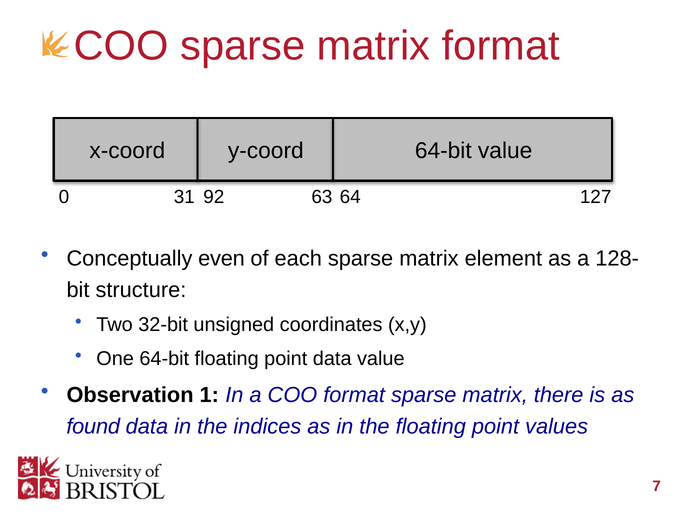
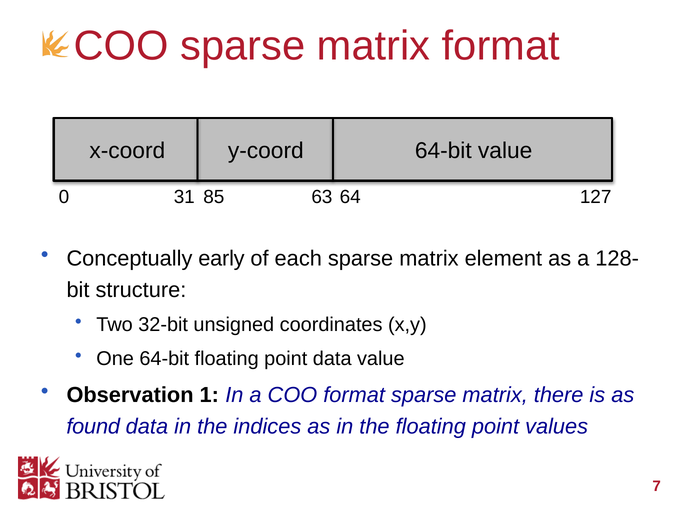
92: 92 -> 85 (214, 197)
even: even -> early (221, 258)
